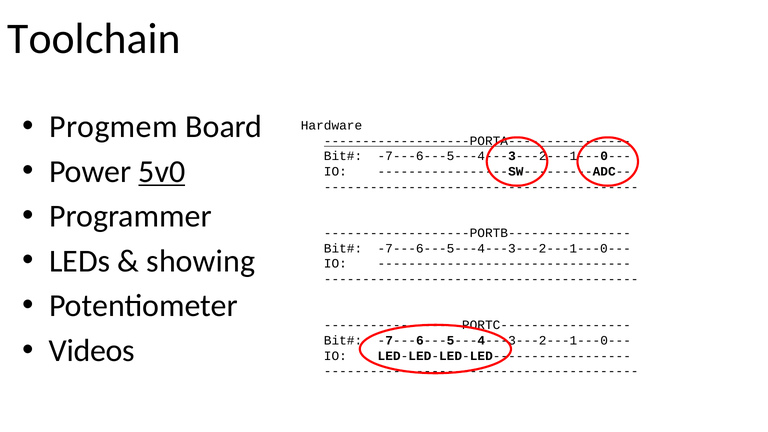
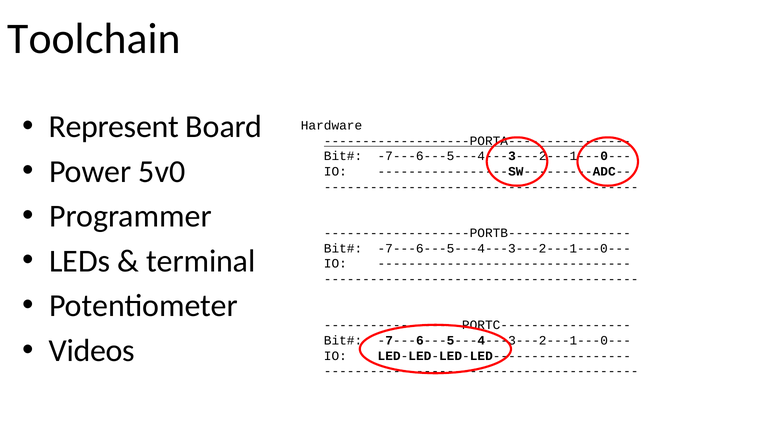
Progmem: Progmem -> Represent (114, 127)
5v0 underline: present -> none (162, 171)
showing: showing -> terminal (201, 261)
